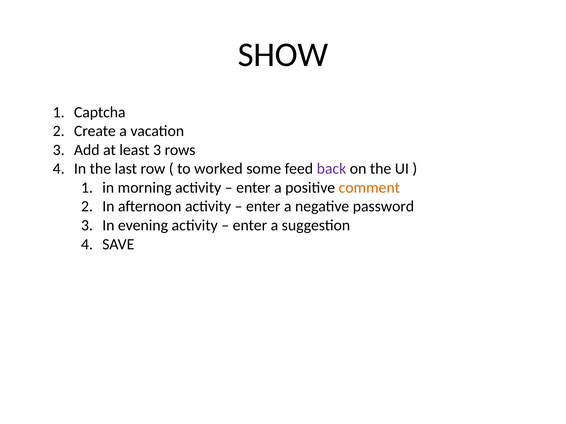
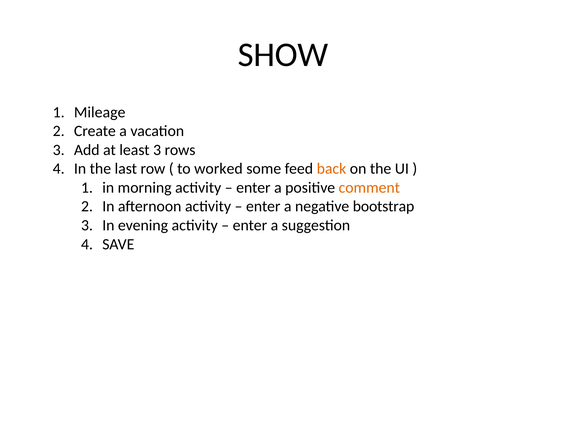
Captcha: Captcha -> Mileage (100, 112)
back colour: purple -> orange (331, 169)
password: password -> bootstrap (384, 207)
